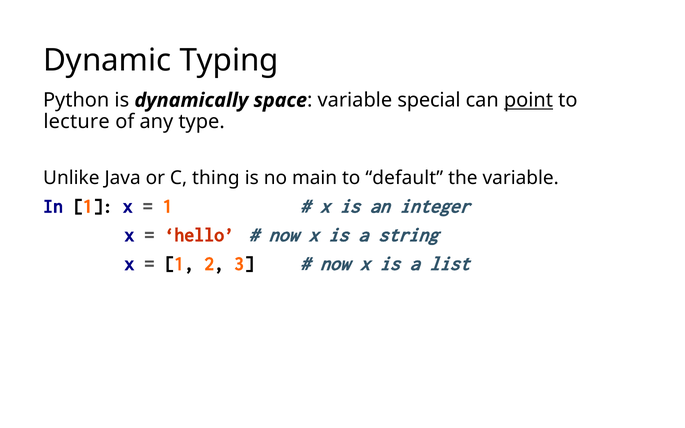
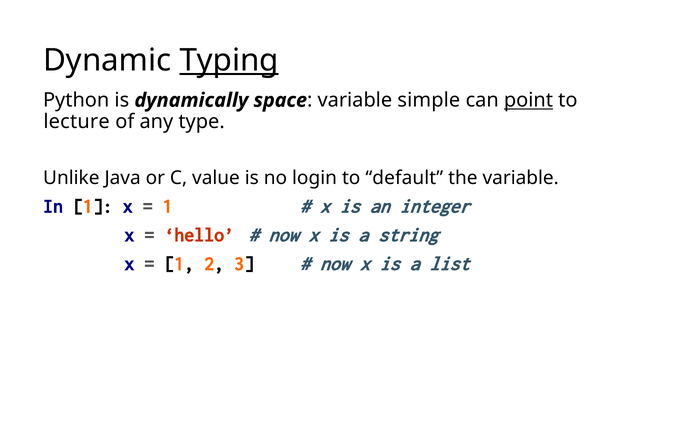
Typing underline: none -> present (229, 60)
special: special -> simple (429, 100)
thing: thing -> value (216, 178)
main: main -> login (315, 178)
